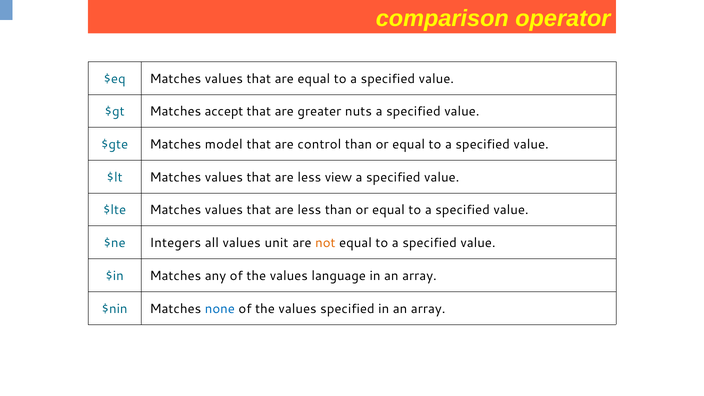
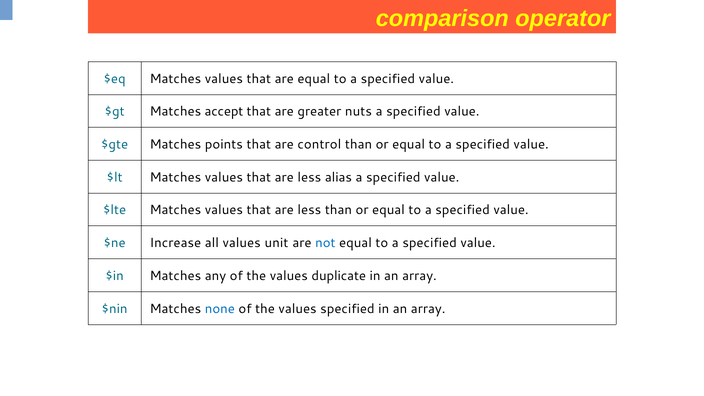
model: model -> points (224, 144)
view: view -> alias (338, 177)
Integers: Integers -> Increase (175, 243)
not colour: orange -> blue (325, 243)
language: language -> duplicate (339, 276)
